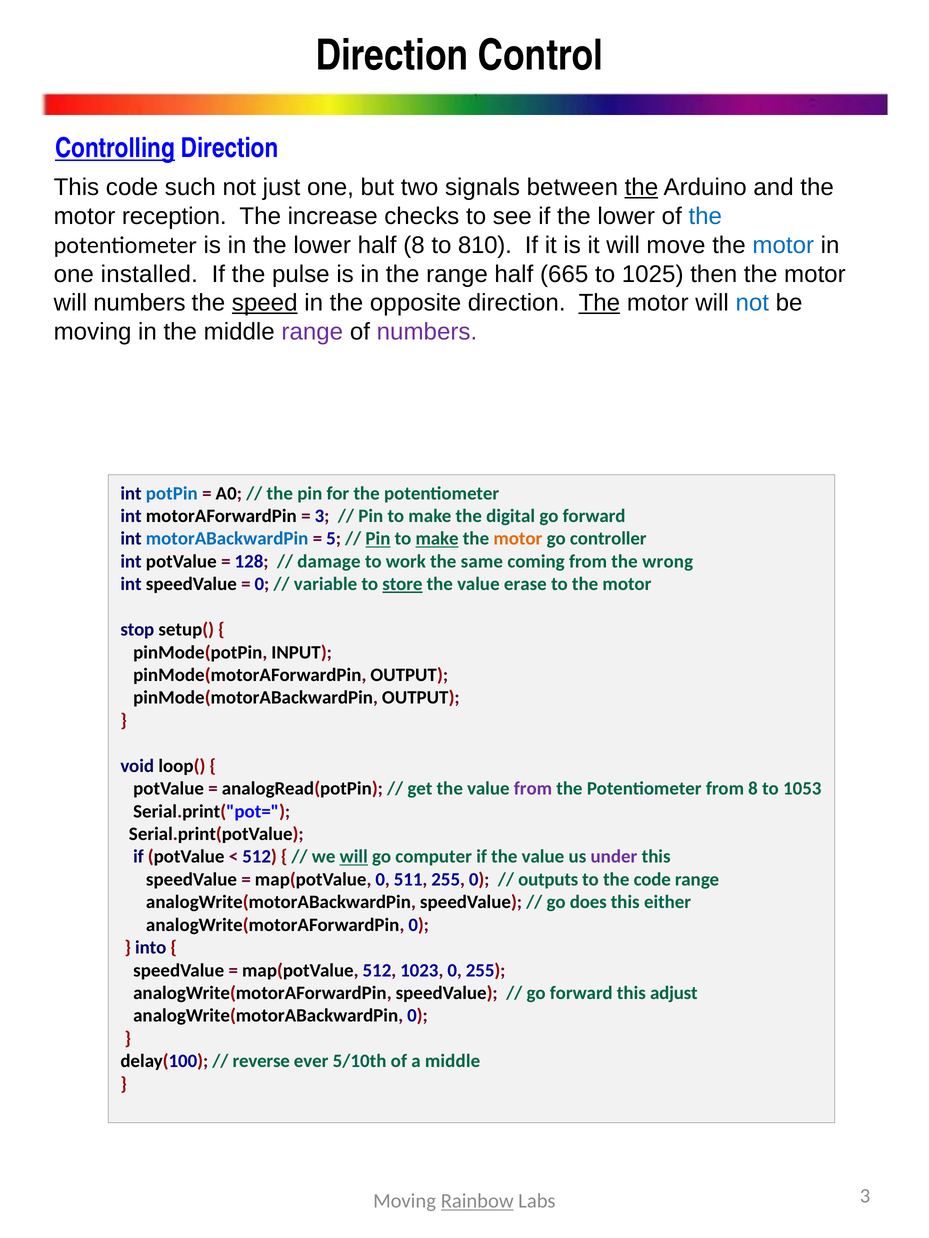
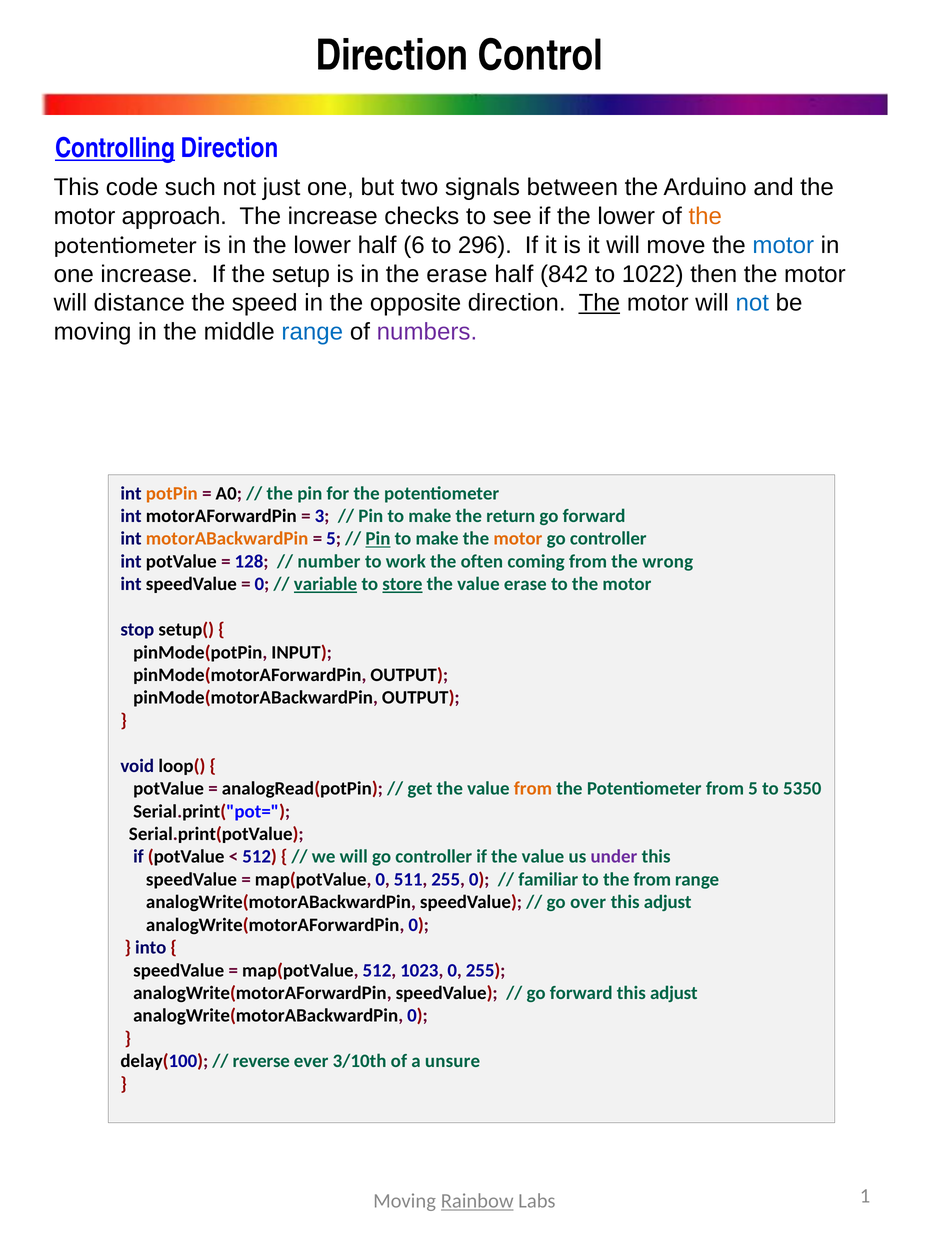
the underline: present -> none (641, 187)
reception: reception -> approach (174, 216)
the colour: blue -> orange (705, 216)
half 8: 8 -> 6 (414, 245)
810: 810 -> 296 (485, 245)
one installed: installed -> increase (149, 274)
pulse: pulse -> setup (301, 274)
the range: range -> erase (457, 274)
665: 665 -> 842 (564, 274)
1025: 1025 -> 1022 (653, 274)
will numbers: numbers -> distance (139, 303)
speed underline: present -> none (265, 303)
range colour: purple -> blue (312, 332)
potPin colour: blue -> orange (172, 494)
digital: digital -> return (511, 516)
motorABackwardPin colour: blue -> orange (227, 539)
make underline: present -> none (437, 539)
damage: damage -> number (329, 562)
same: same -> often (482, 562)
variable underline: none -> present (326, 584)
from colour: purple -> orange (533, 789)
from 8: 8 -> 5 (753, 789)
1053: 1053 -> 5350 (802, 789)
will underline: present -> none (354, 857)
computer: computer -> controller (434, 857)
outputs: outputs -> familiar (548, 880)
the code: code -> from (652, 880)
does: does -> over (588, 903)
either: either -> adjust (668, 903)
5/10th: 5/10th -> 3/10th (360, 1062)
a middle: middle -> unsure (453, 1062)
Labs 3: 3 -> 1 (865, 1197)
